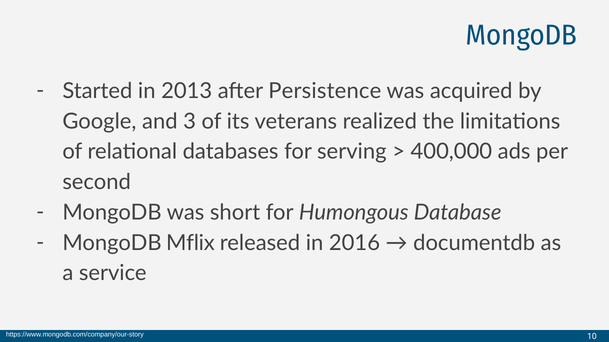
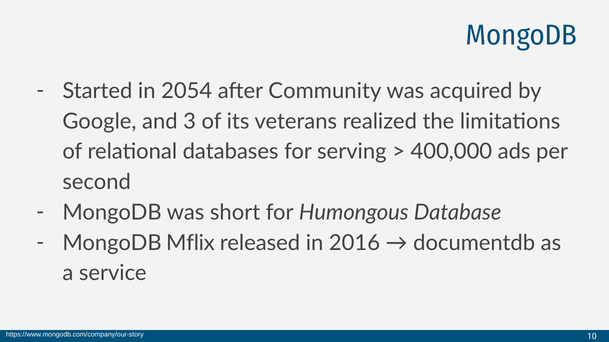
2013: 2013 -> 2054 (187, 91)
Persistence: Persistence -> Community (325, 91)
